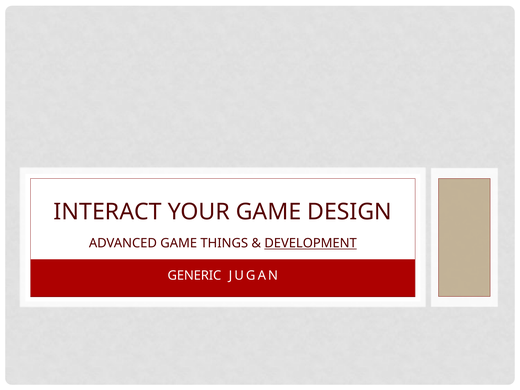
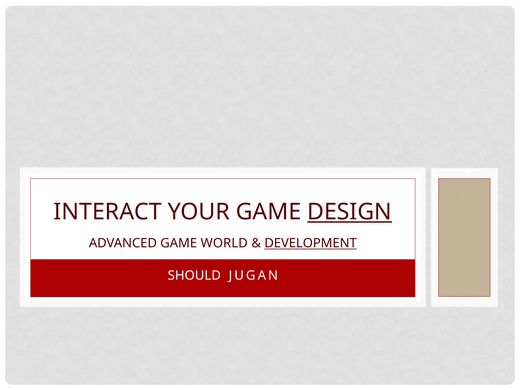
DESIGN underline: none -> present (350, 212)
THINGS: THINGS -> WORLD (224, 243)
GENERIC: GENERIC -> SHOULD (194, 276)
